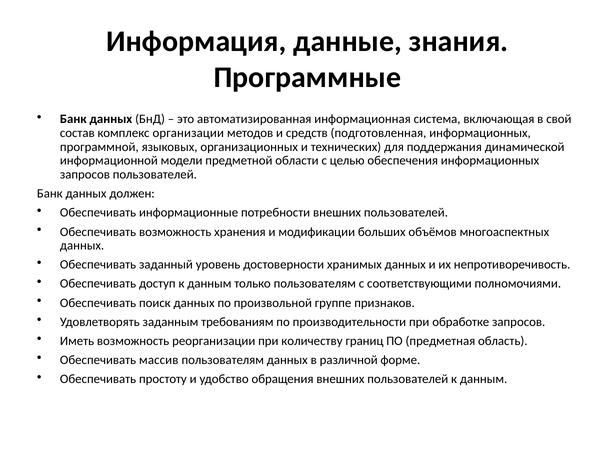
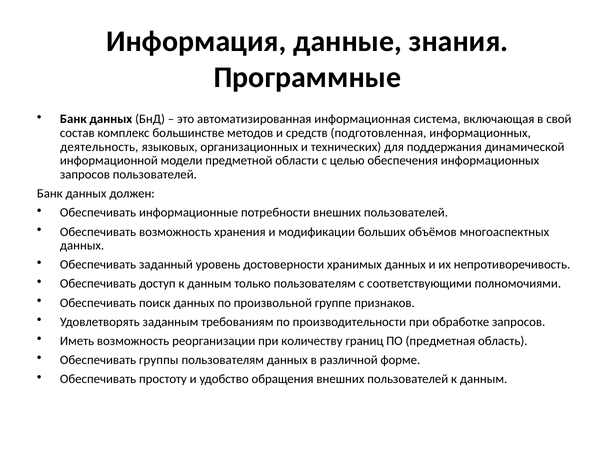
организации: организации -> большинстве (188, 133)
программной: программной -> деятельность (99, 147)
массив: массив -> группы (159, 360)
